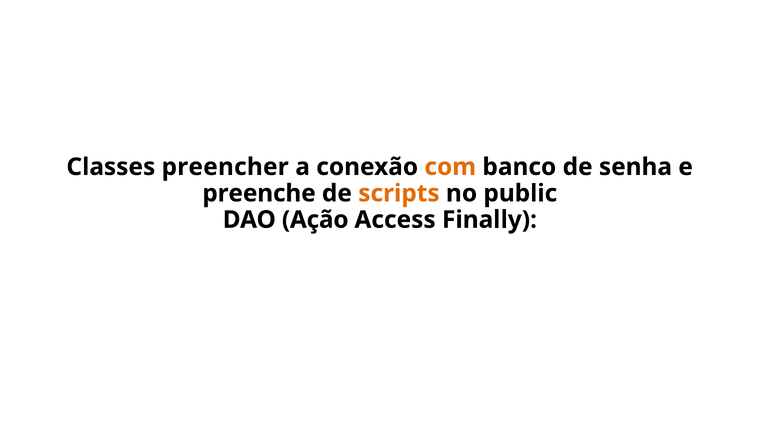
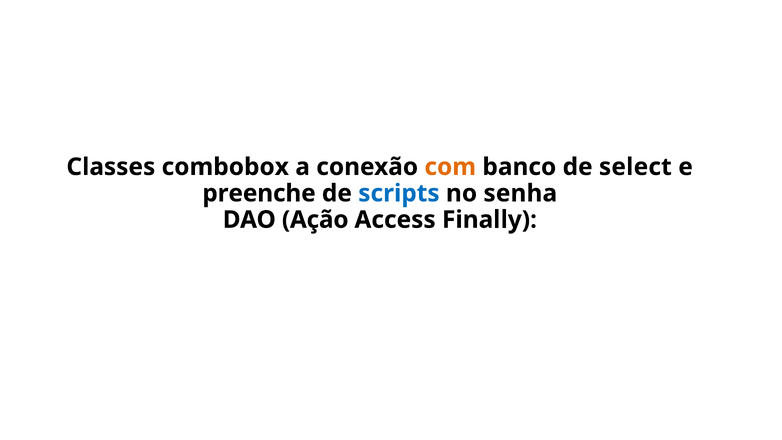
preencher: preencher -> combobox (225, 167)
senha: senha -> select (635, 167)
scripts colour: orange -> blue (399, 193)
public: public -> senha (520, 193)
